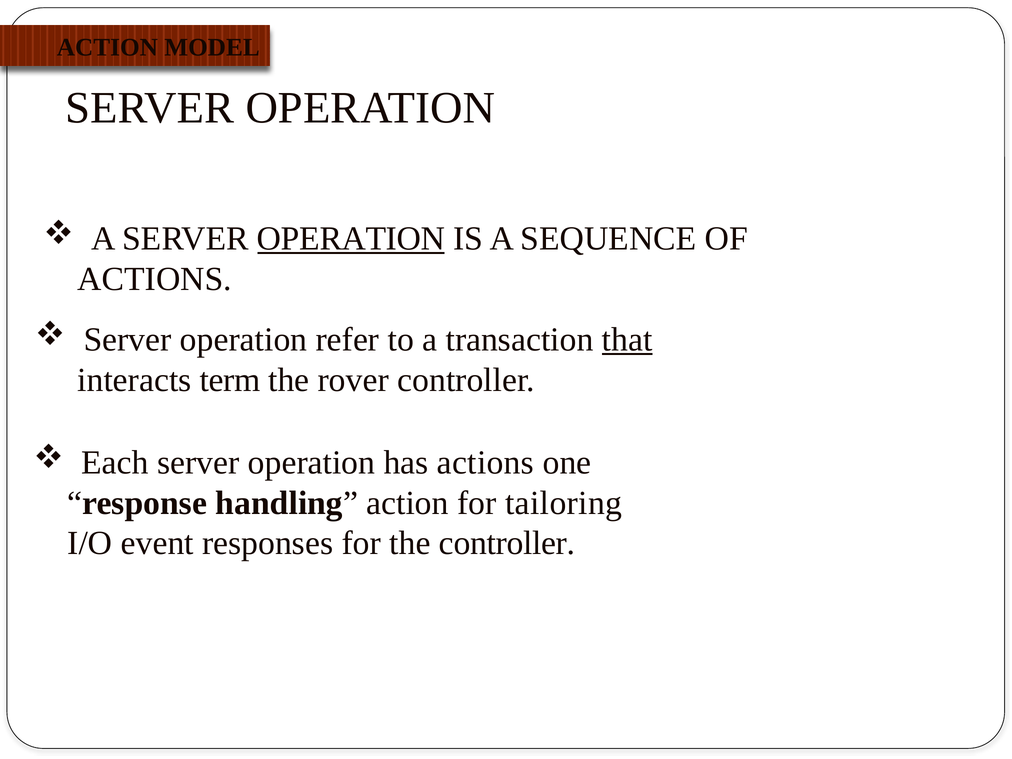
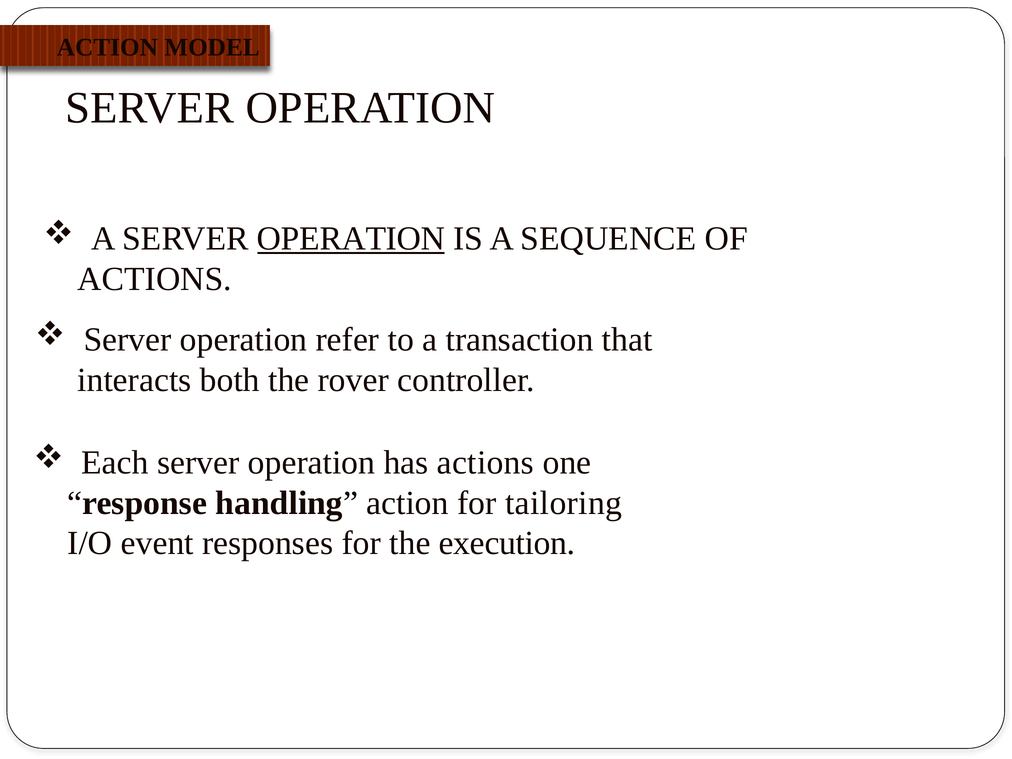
that underline: present -> none (627, 340)
term: term -> both (230, 380)
the controller: controller -> execution (507, 543)
